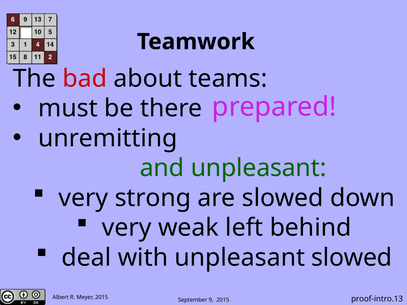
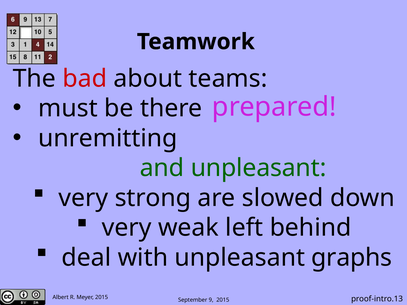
unpleasant slowed: slowed -> graphs (352, 258)
